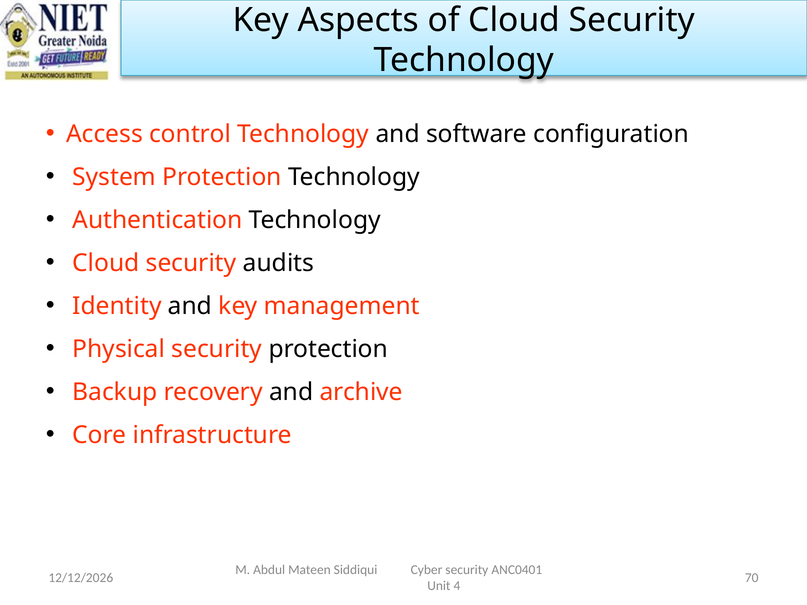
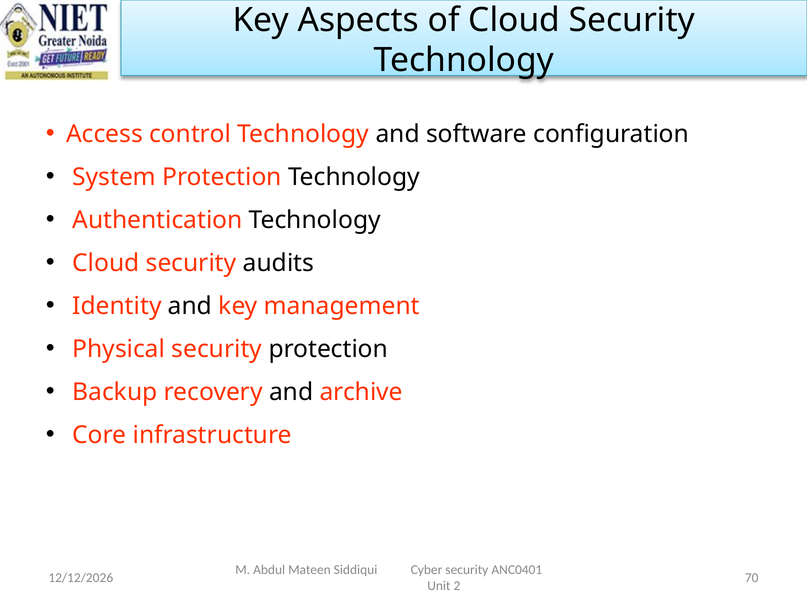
4: 4 -> 2 (457, 586)
